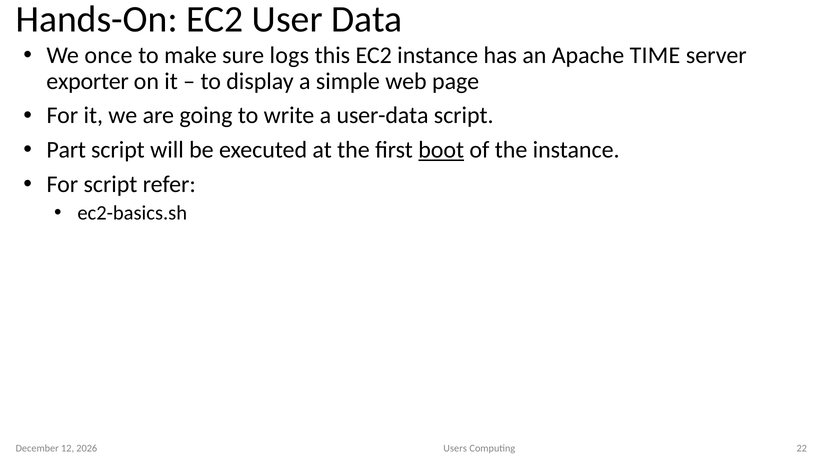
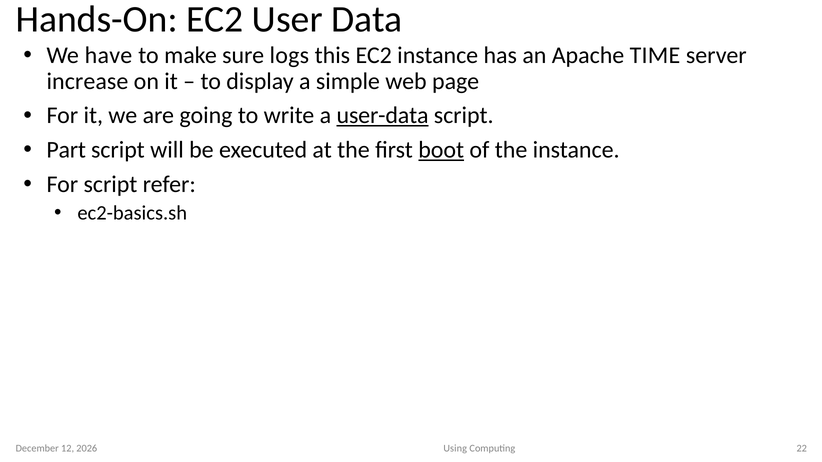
once: once -> have (108, 55)
exporter: exporter -> increase (87, 81)
user-data underline: none -> present (383, 116)
Users: Users -> Using (455, 449)
